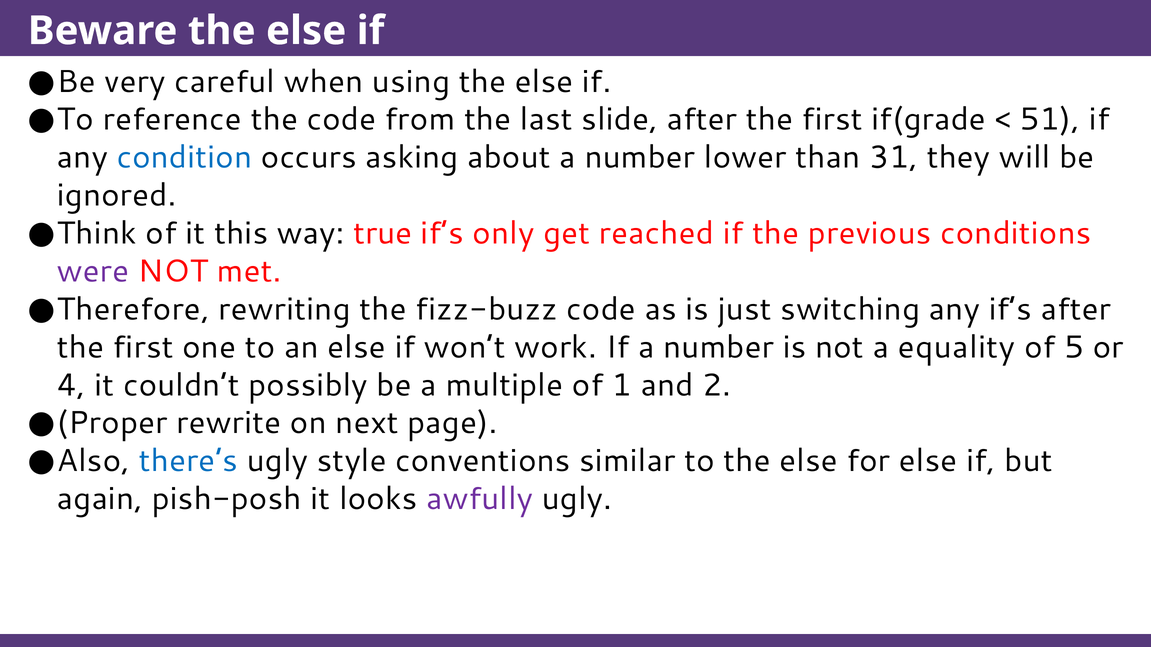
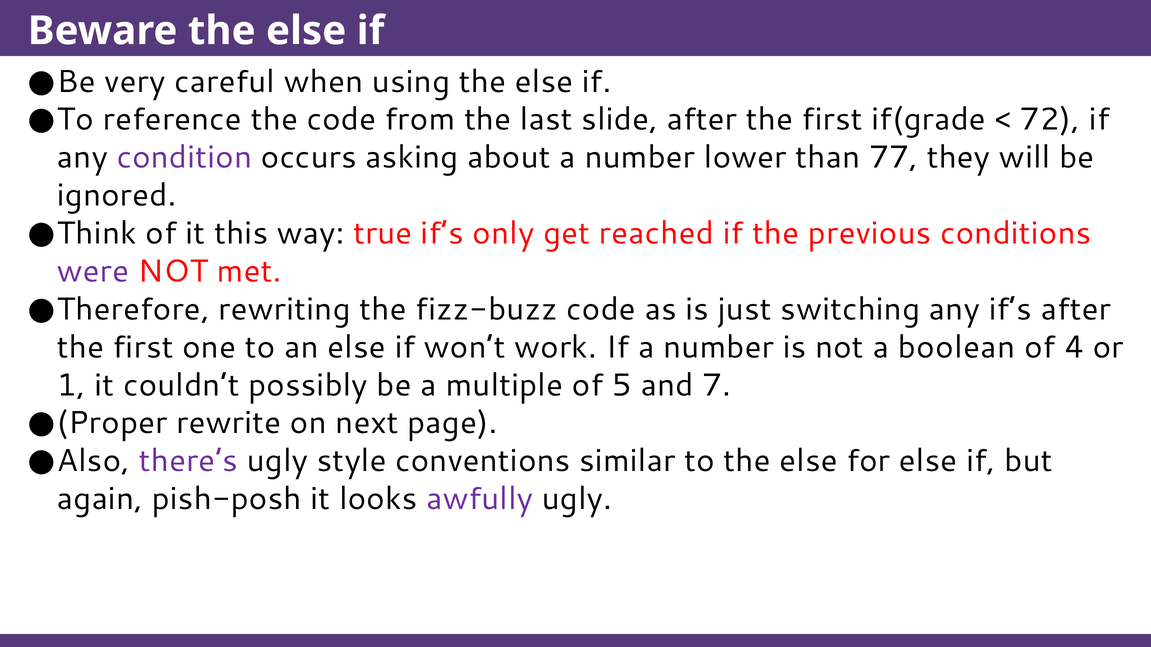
51: 51 -> 72 (1050, 120)
condition colour: blue -> purple (184, 158)
31: 31 -> 77 (894, 158)
equality: equality -> boolean (957, 347)
5: 5 -> 4 (1074, 347)
4: 4 -> 1 (71, 385)
1: 1 -> 5 (622, 385)
2: 2 -> 7 (717, 385)
there’s colour: blue -> purple (188, 461)
